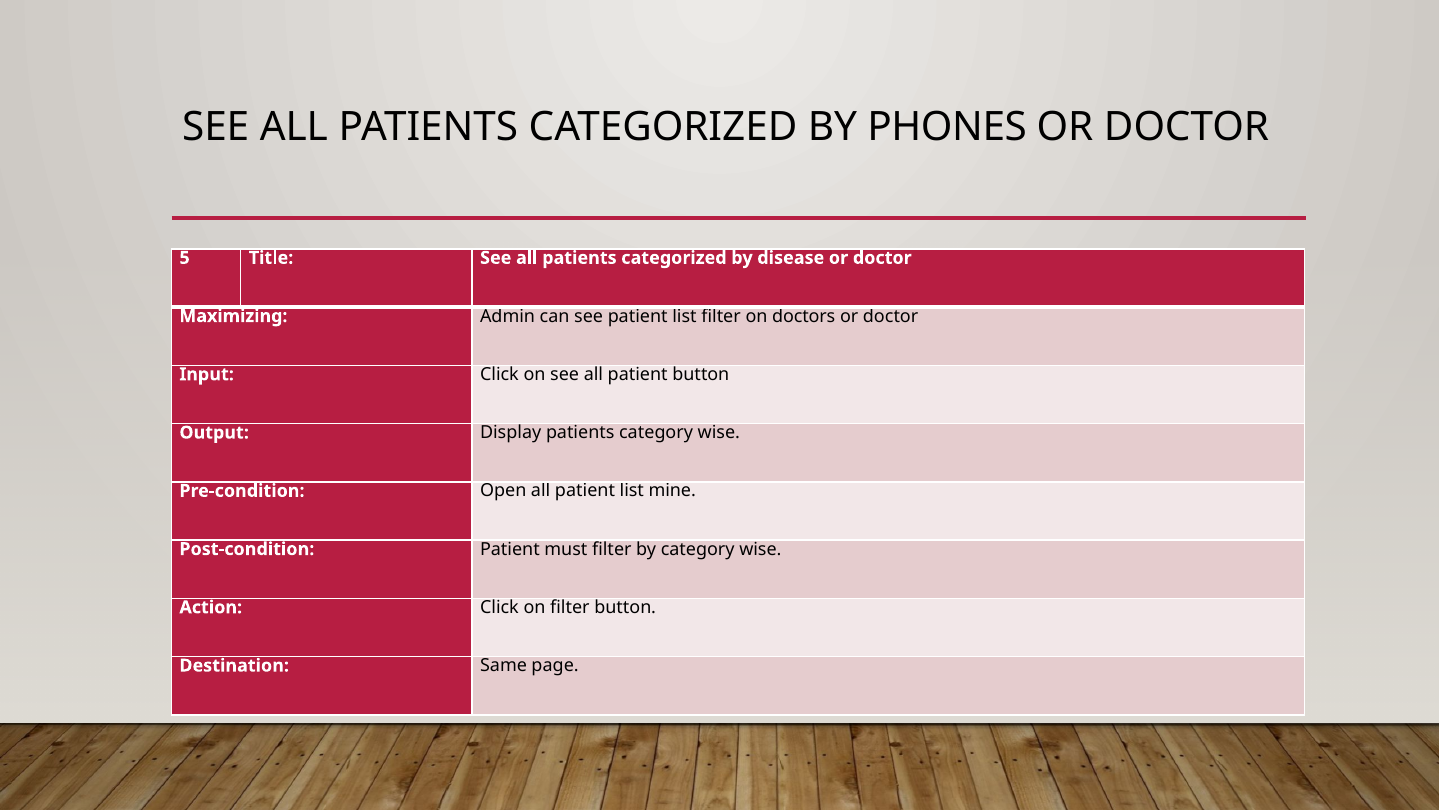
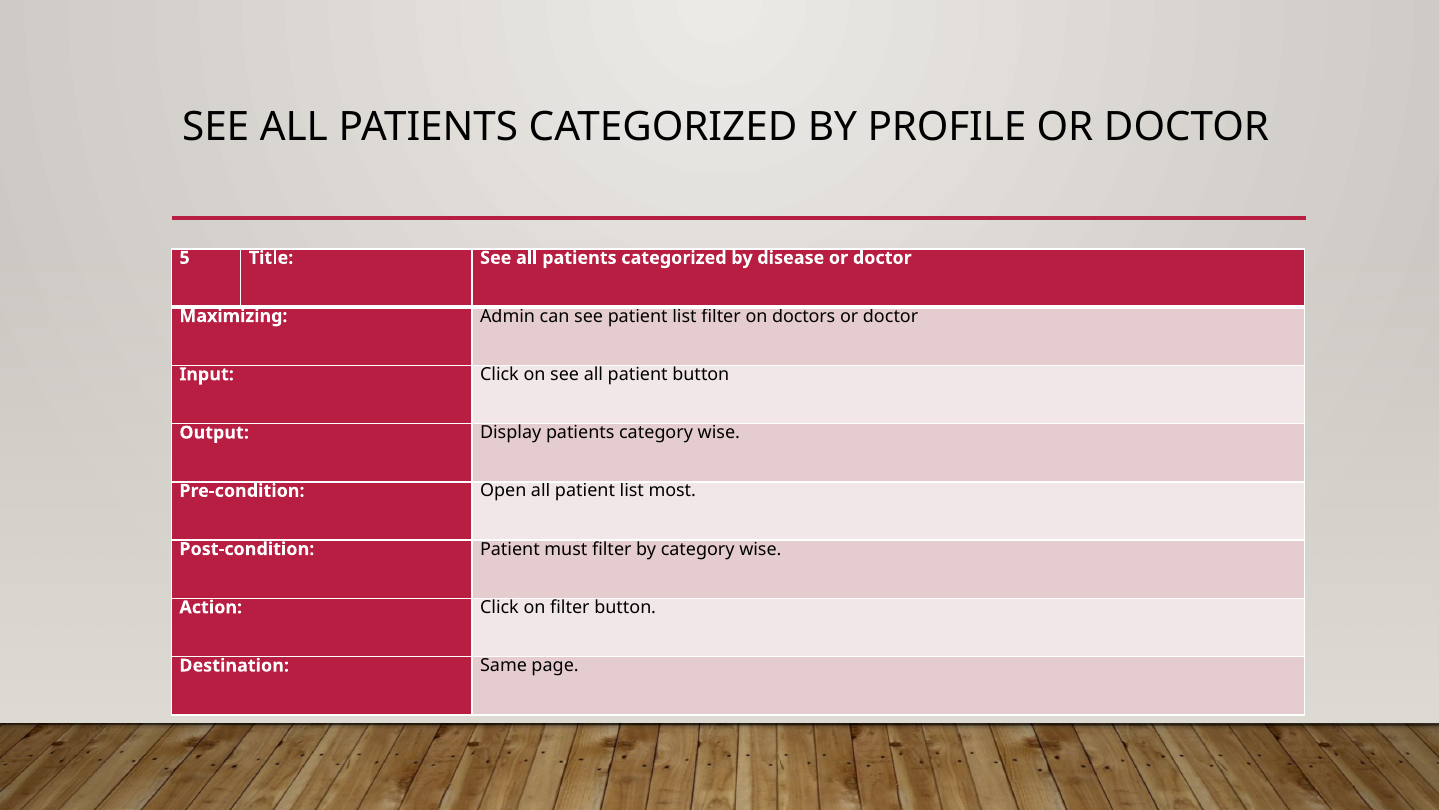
PHONES: PHONES -> PROFILE (947, 127)
mine: mine -> most (672, 491)
